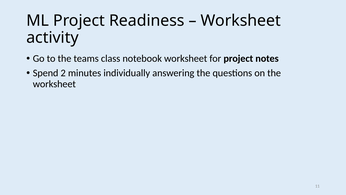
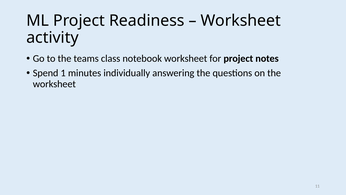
2: 2 -> 1 (63, 73)
